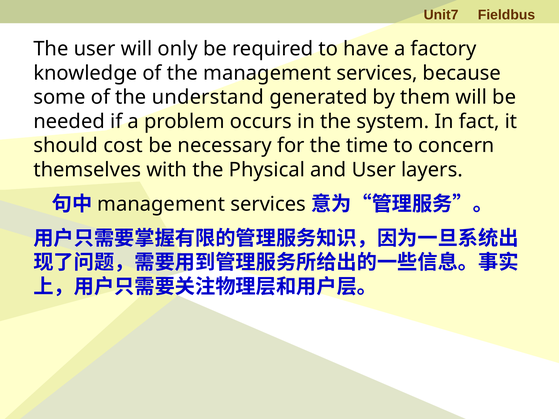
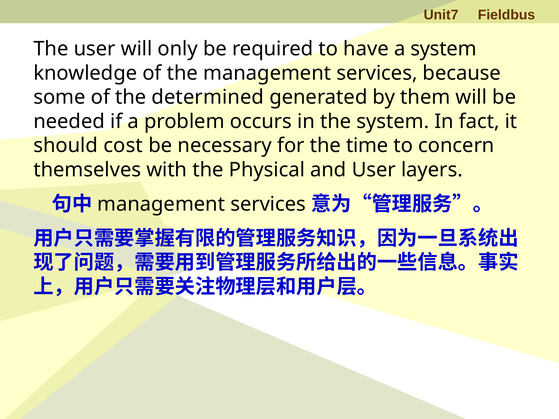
a factory: factory -> system (444, 49)
understand: understand -> determined (208, 97)
